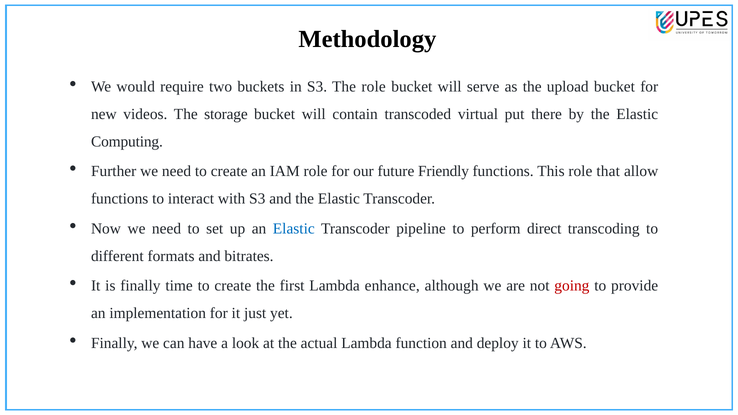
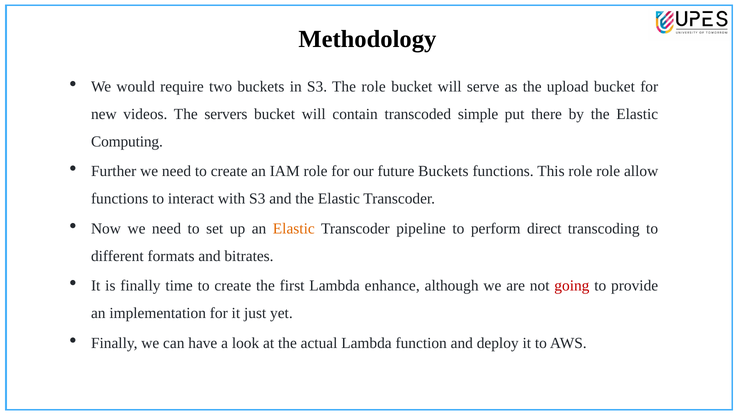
storage: storage -> servers (226, 114)
virtual: virtual -> simple (478, 114)
future Friendly: Friendly -> Buckets (443, 171)
role that: that -> role (608, 171)
Elastic colour: blue -> orange (294, 229)
